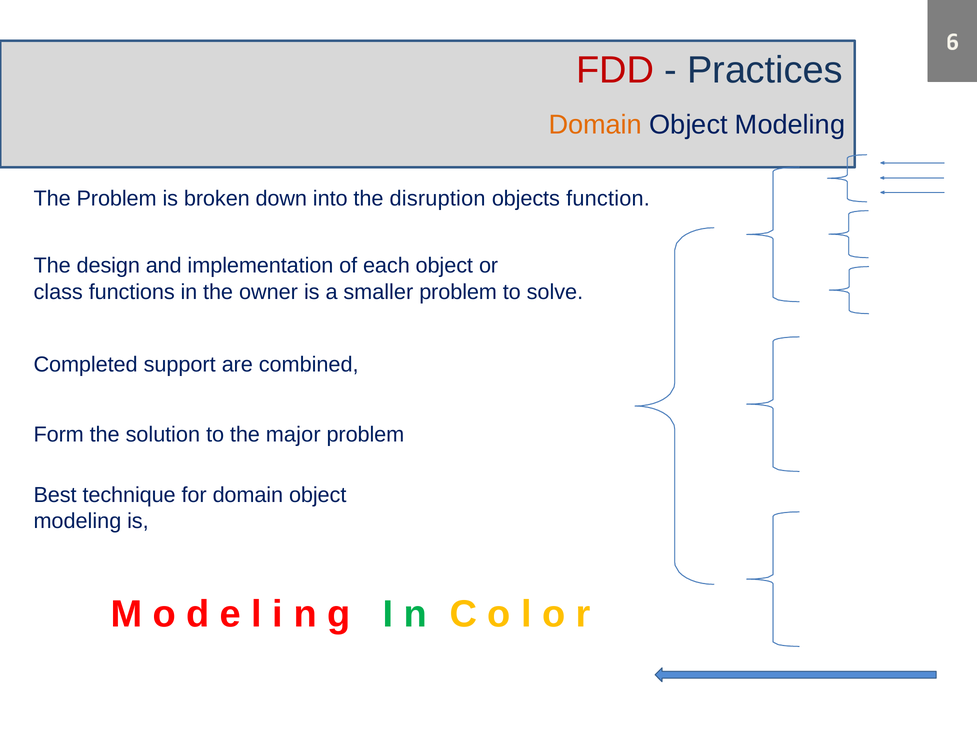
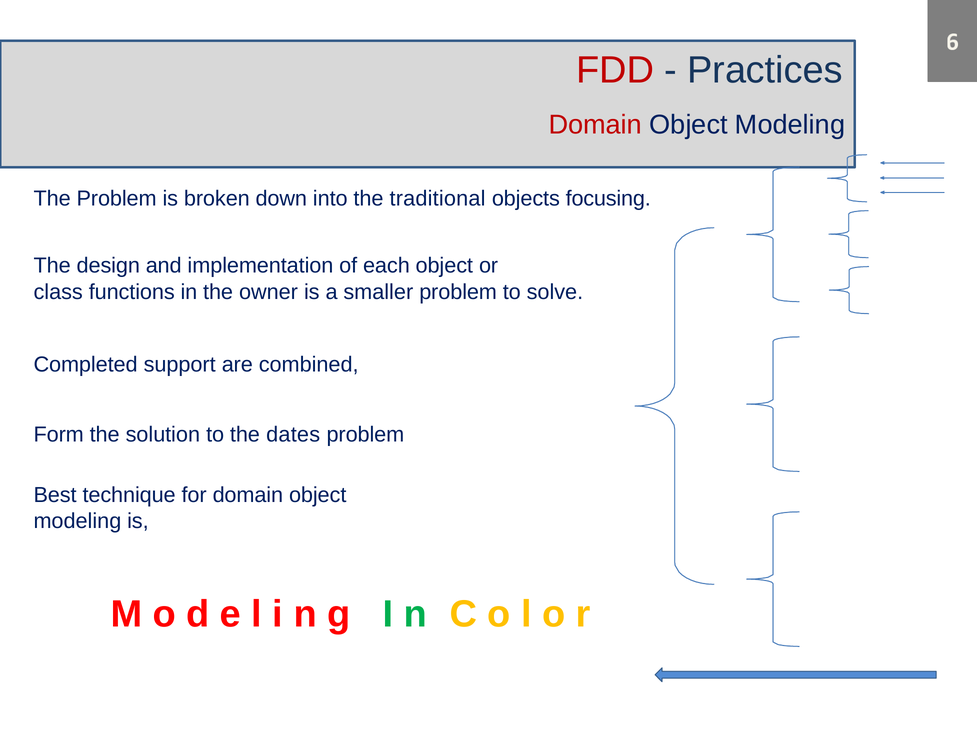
Domain colour: orange -> red (595, 125)
disruption: disruption -> traditional (438, 199)
function: function -> focusing (608, 199)
major: major -> dates (293, 434)
